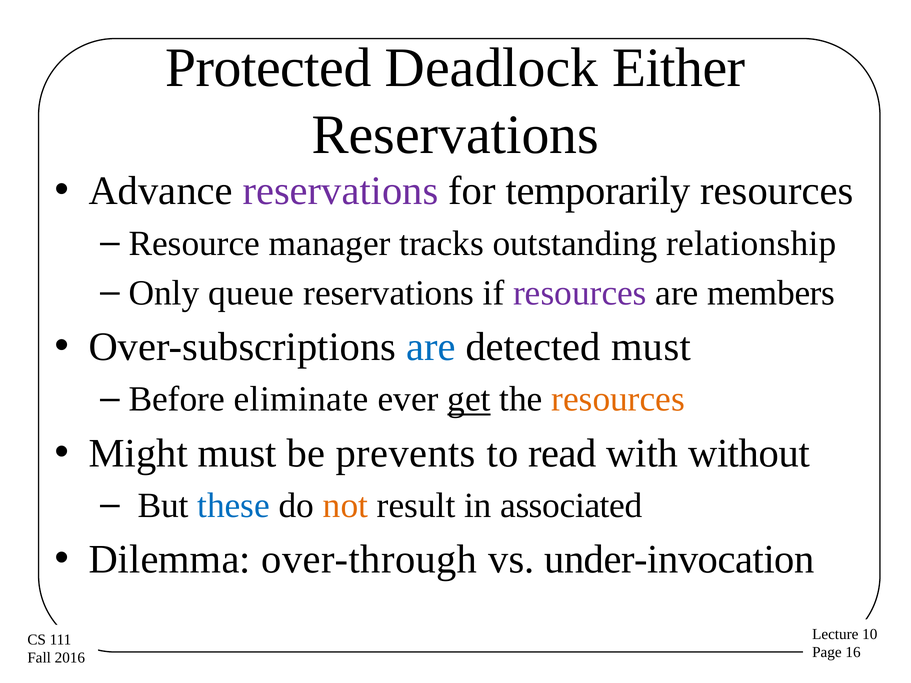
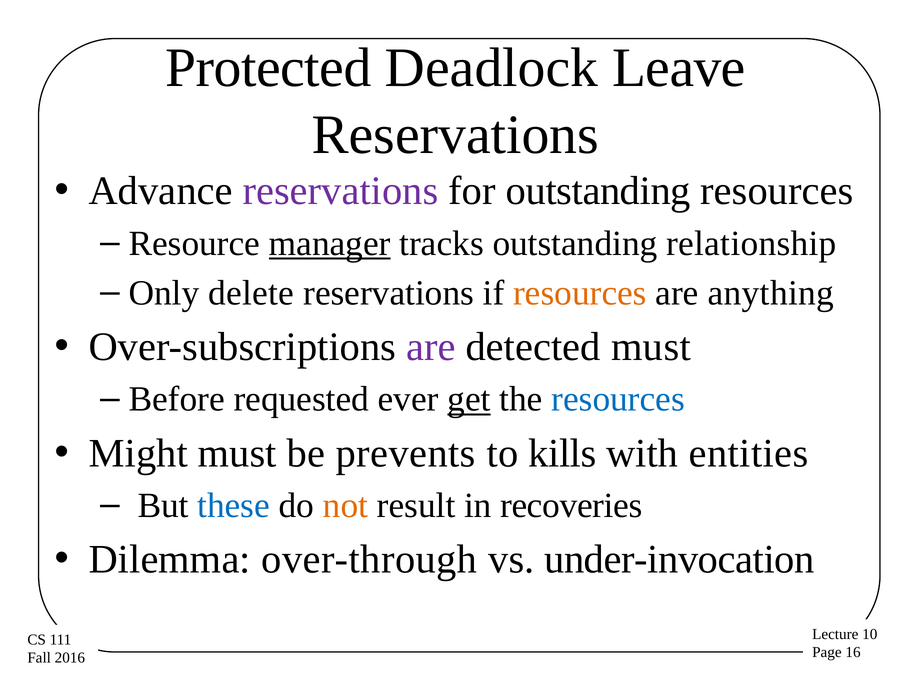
Either: Either -> Leave (679, 68)
for temporarily: temporarily -> outstanding (598, 191)
manager underline: none -> present (330, 243)
queue: queue -> delete (251, 293)
resources colour: purple -> orange (580, 293)
members: members -> anything (771, 293)
are colour: blue -> purple (431, 347)
eliminate: eliminate -> requested (301, 399)
resources colour: orange -> blue (618, 399)
read: read -> kills (562, 453)
without: without -> entities (749, 453)
associated: associated -> recoveries (571, 506)
